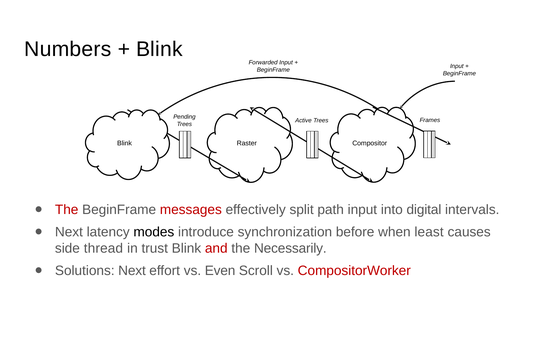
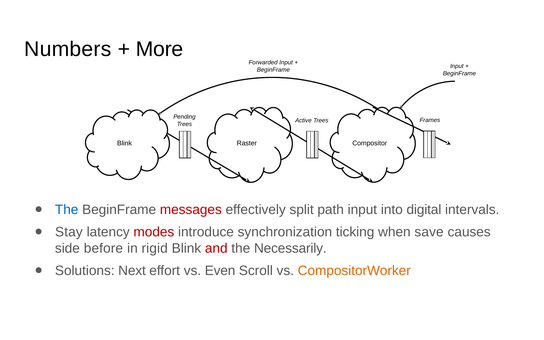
Blink: Blink -> More (160, 49)
The colour: red -> blue (67, 210)
Next: Next -> Stay (69, 232)
modes colour: black -> red (154, 232)
before: before -> ticking (355, 232)
least: least -> save (429, 232)
thread: thread -> before (103, 248)
trust: trust -> rigid (155, 248)
CompositorWorker colour: red -> orange (354, 271)
